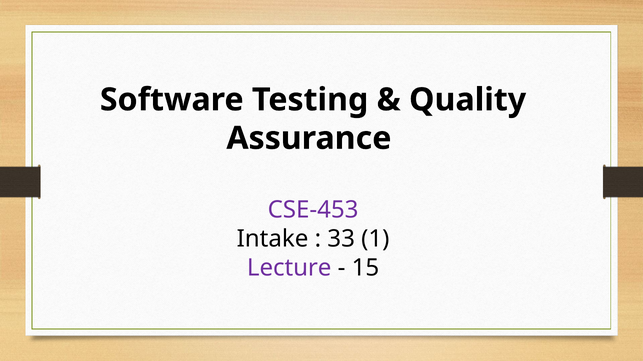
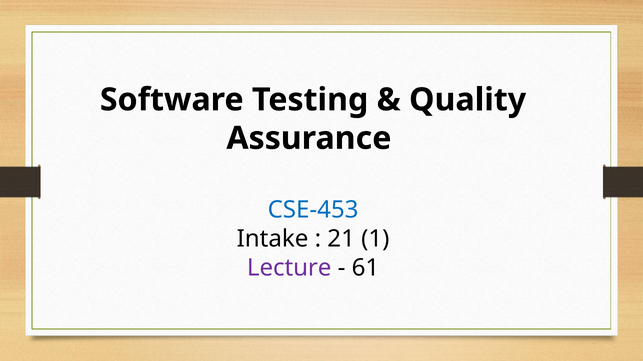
CSE-453 colour: purple -> blue (313, 210)
33: 33 -> 21 (341, 239)
15: 15 -> 61 (365, 268)
